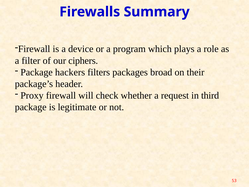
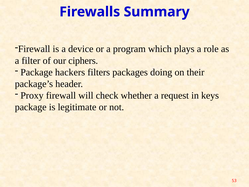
broad: broad -> doing (161, 72)
third: third -> keys (210, 95)
